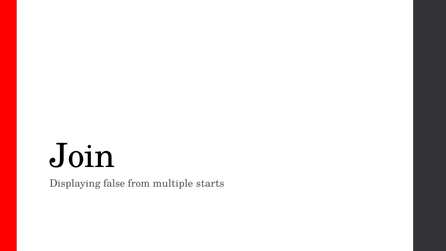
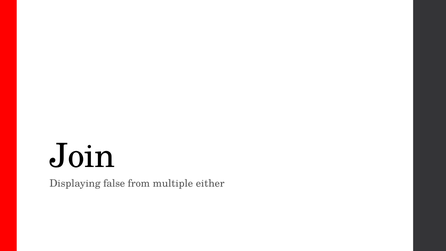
starts: starts -> either (210, 183)
